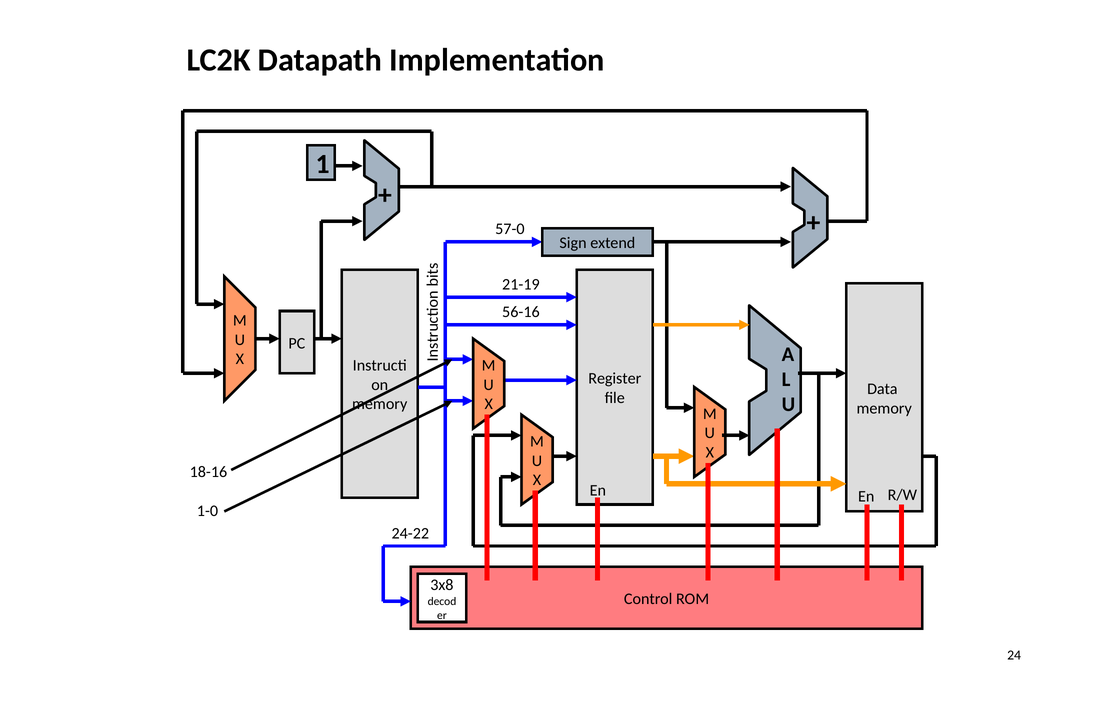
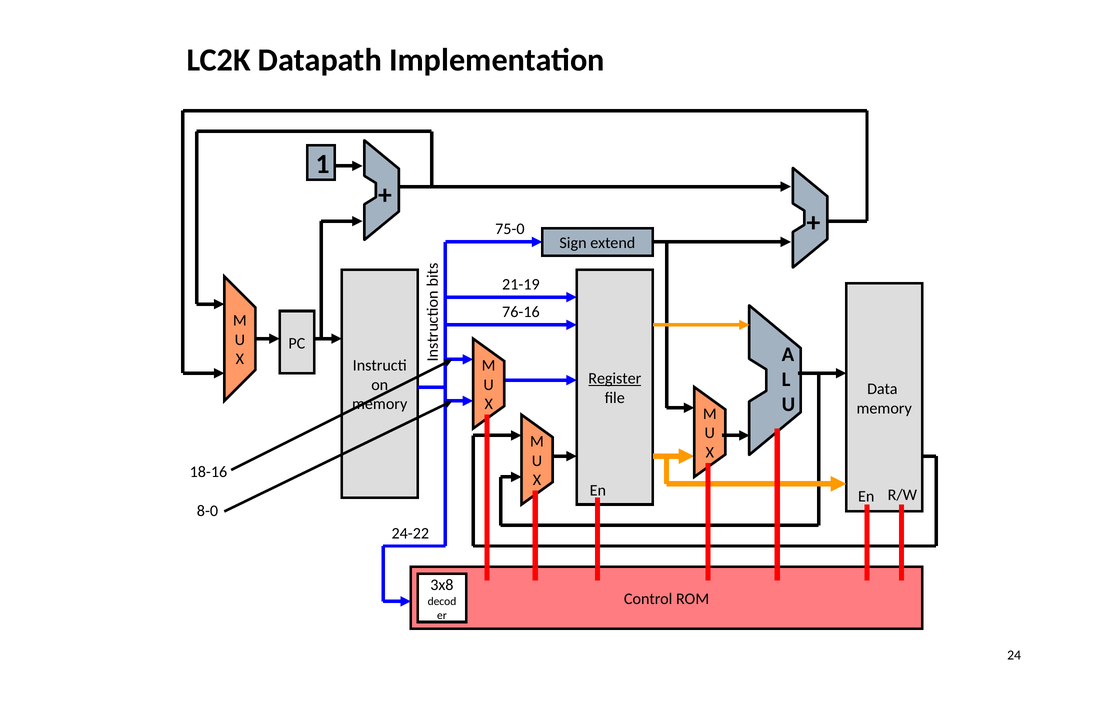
57-0: 57-0 -> 75-0 (510, 229)
56-16: 56-16 -> 76-16 (521, 312)
Register underline: none -> present (615, 378)
1-0: 1-0 -> 8-0 (207, 511)
